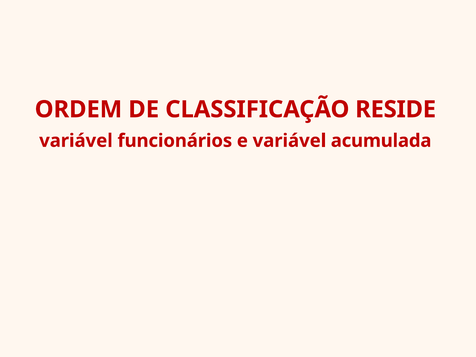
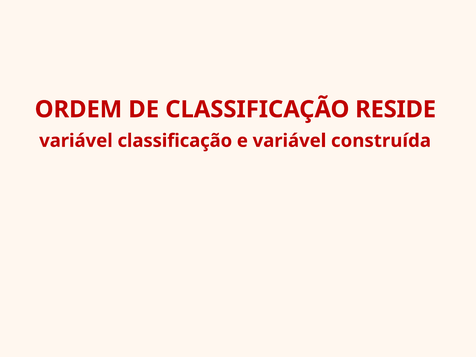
variável funcionários: funcionários -> classificação (175, 141)
acumulada: acumulada -> construída (381, 141)
